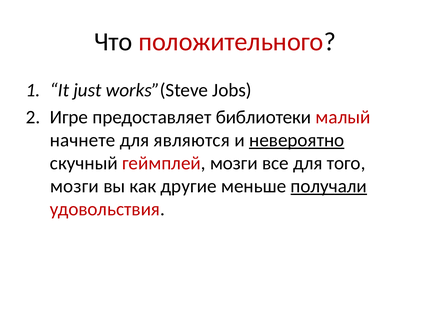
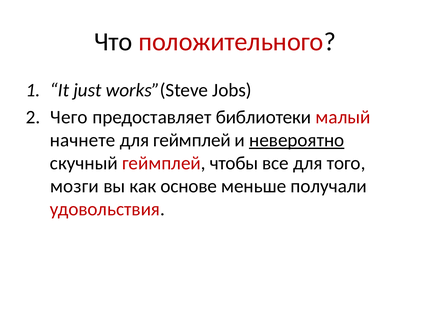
Игре: Игре -> Чего (69, 117)
для являются: являются -> геймплей (192, 140)
геймплей мозги: мозги -> чтобы (234, 163)
другие: другие -> основе (189, 186)
получали underline: present -> none (329, 186)
